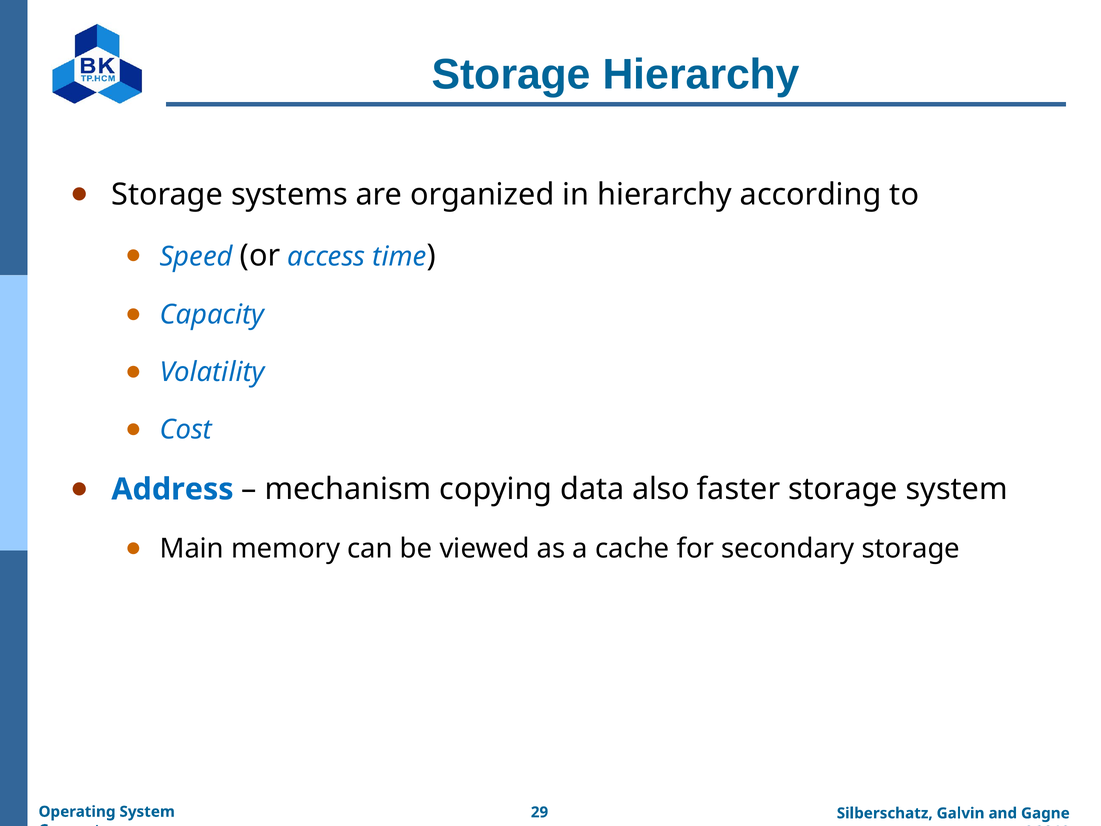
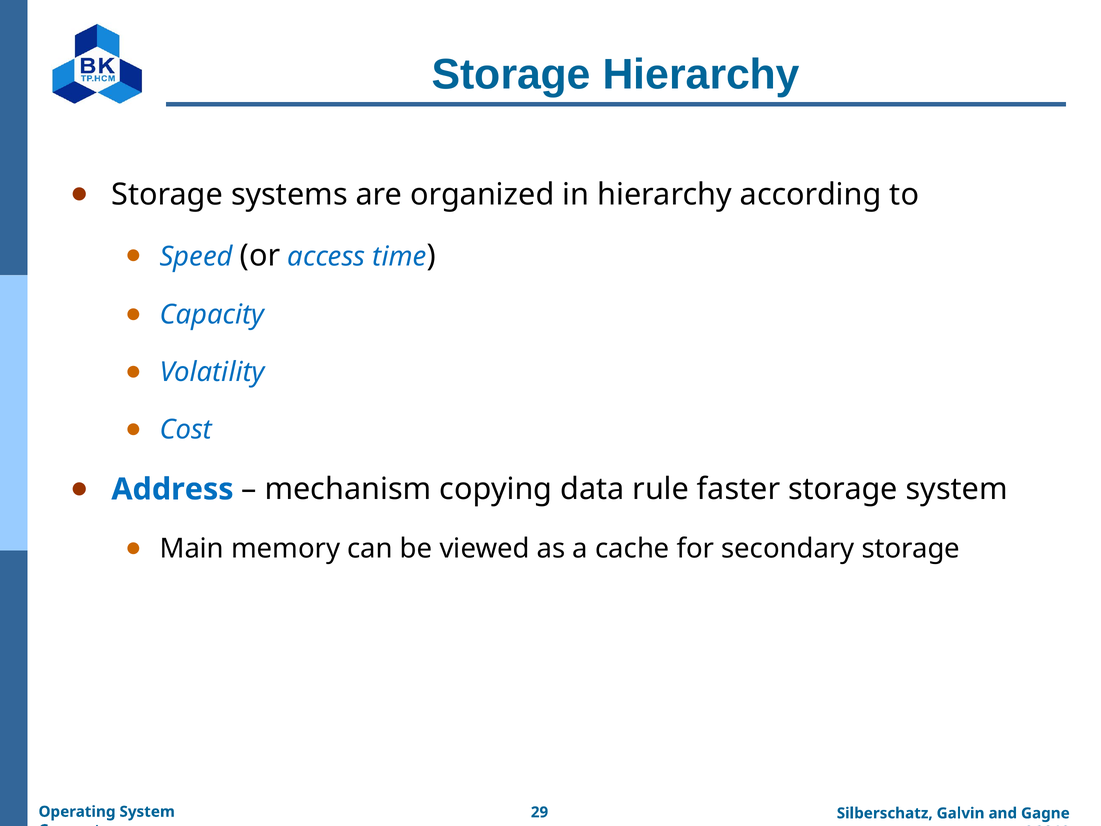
also: also -> rule (661, 489)
